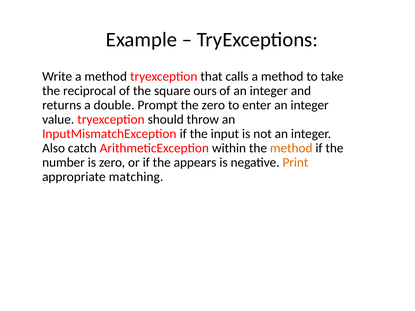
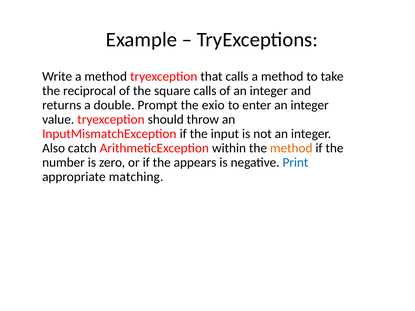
square ours: ours -> calls (205, 91)
the zero: zero -> exio (213, 105)
Print colour: orange -> blue (295, 163)
